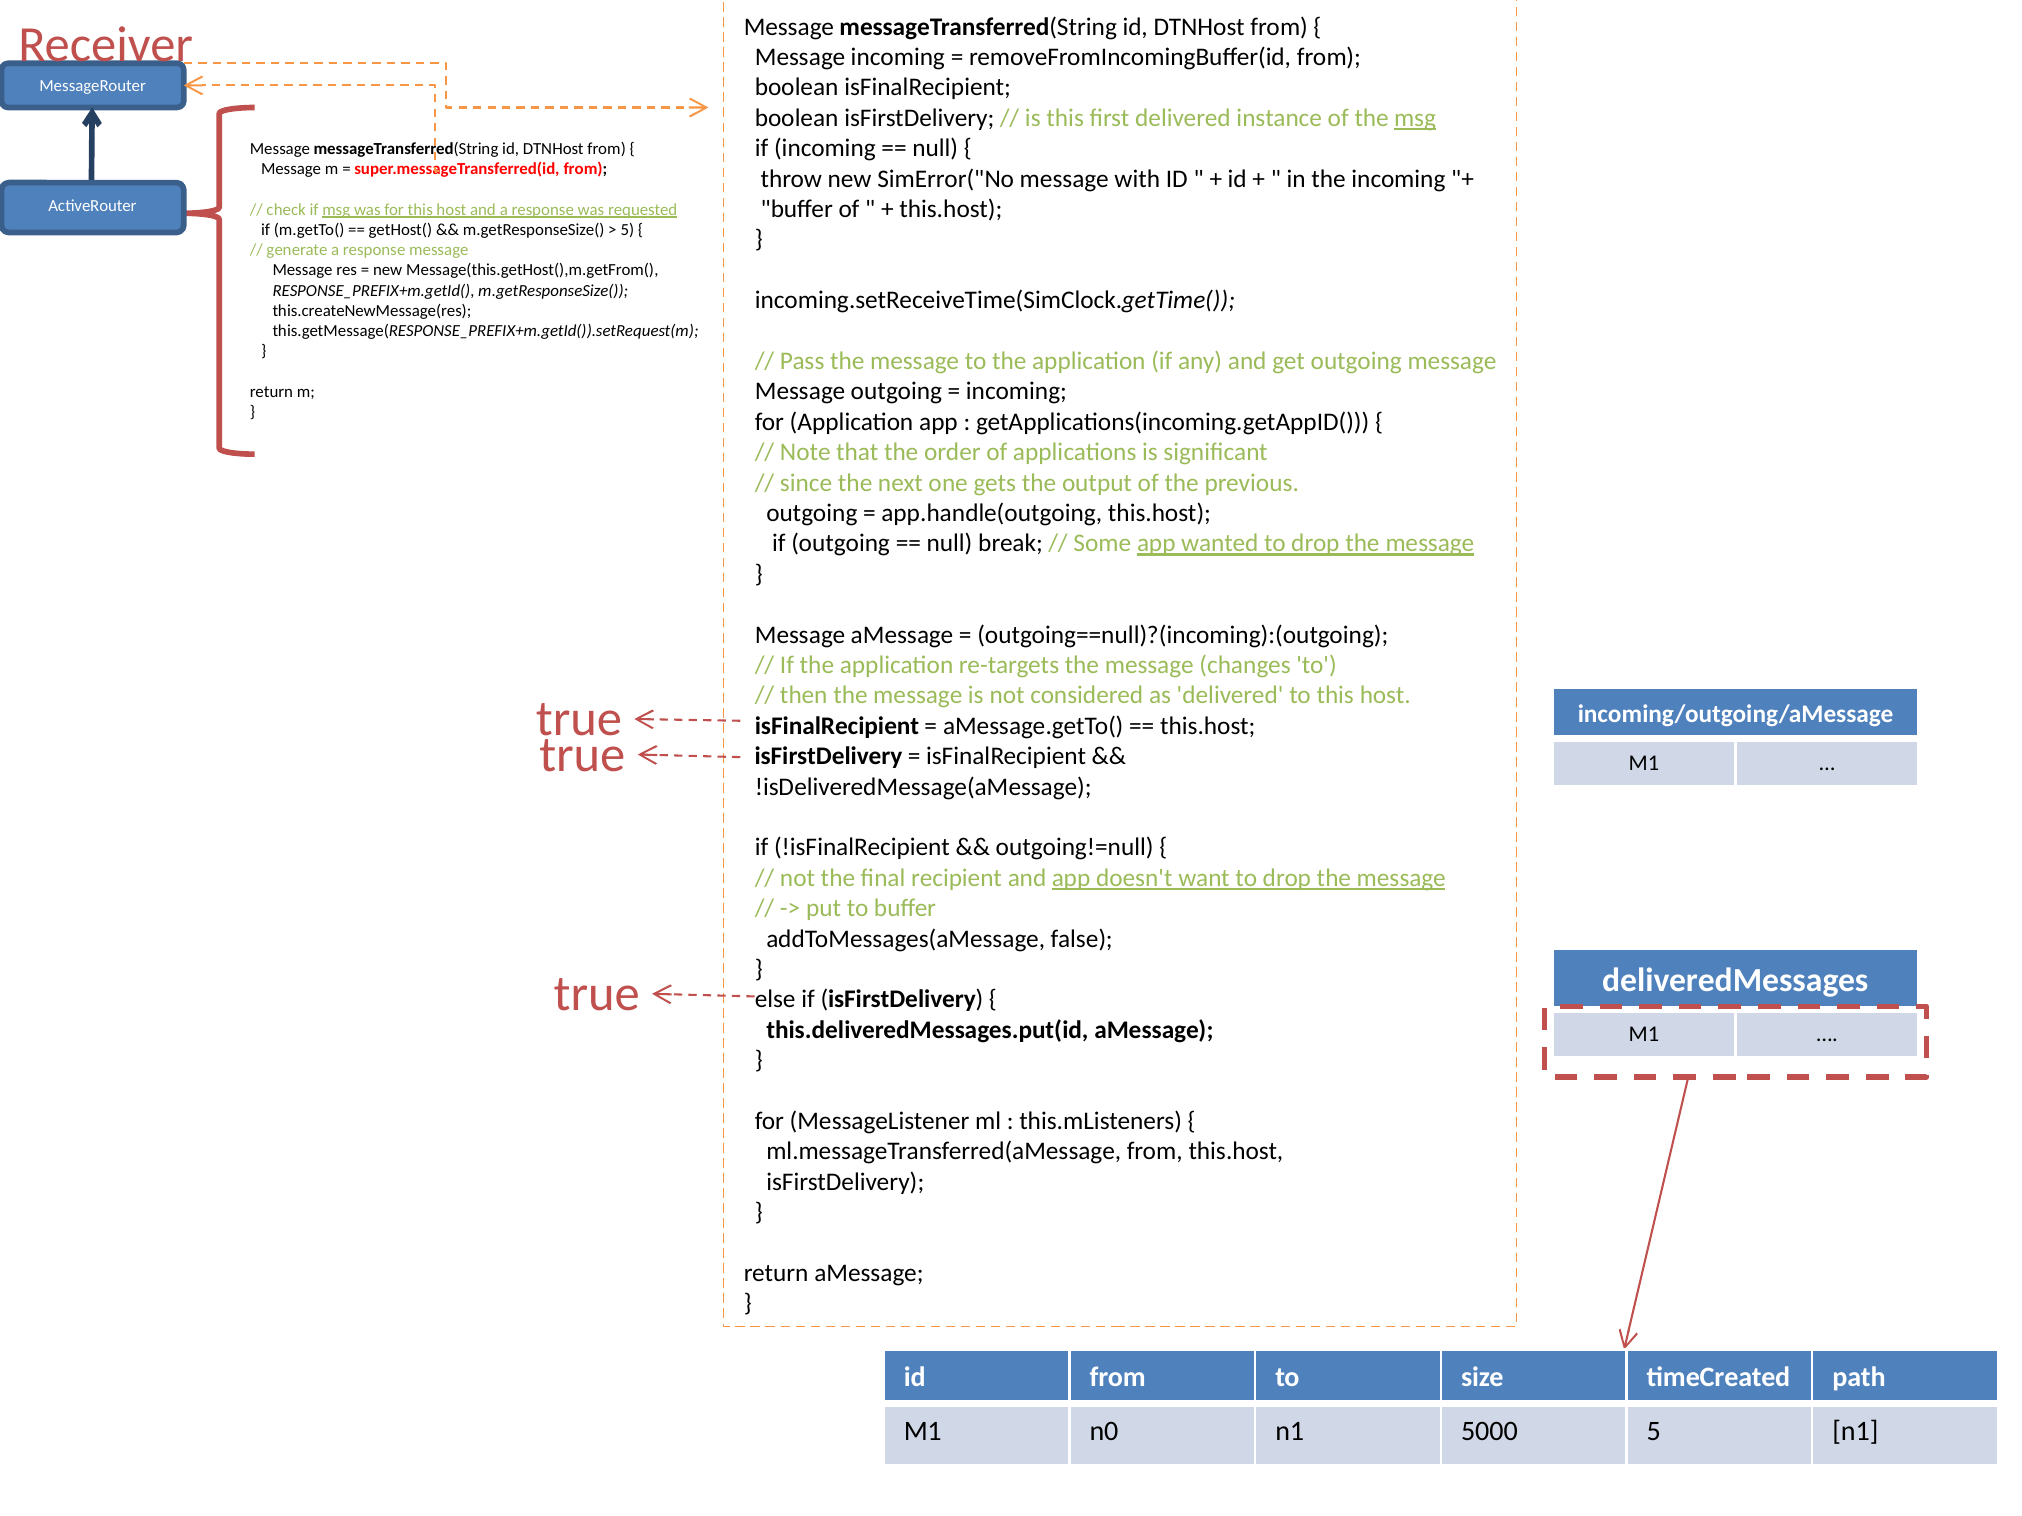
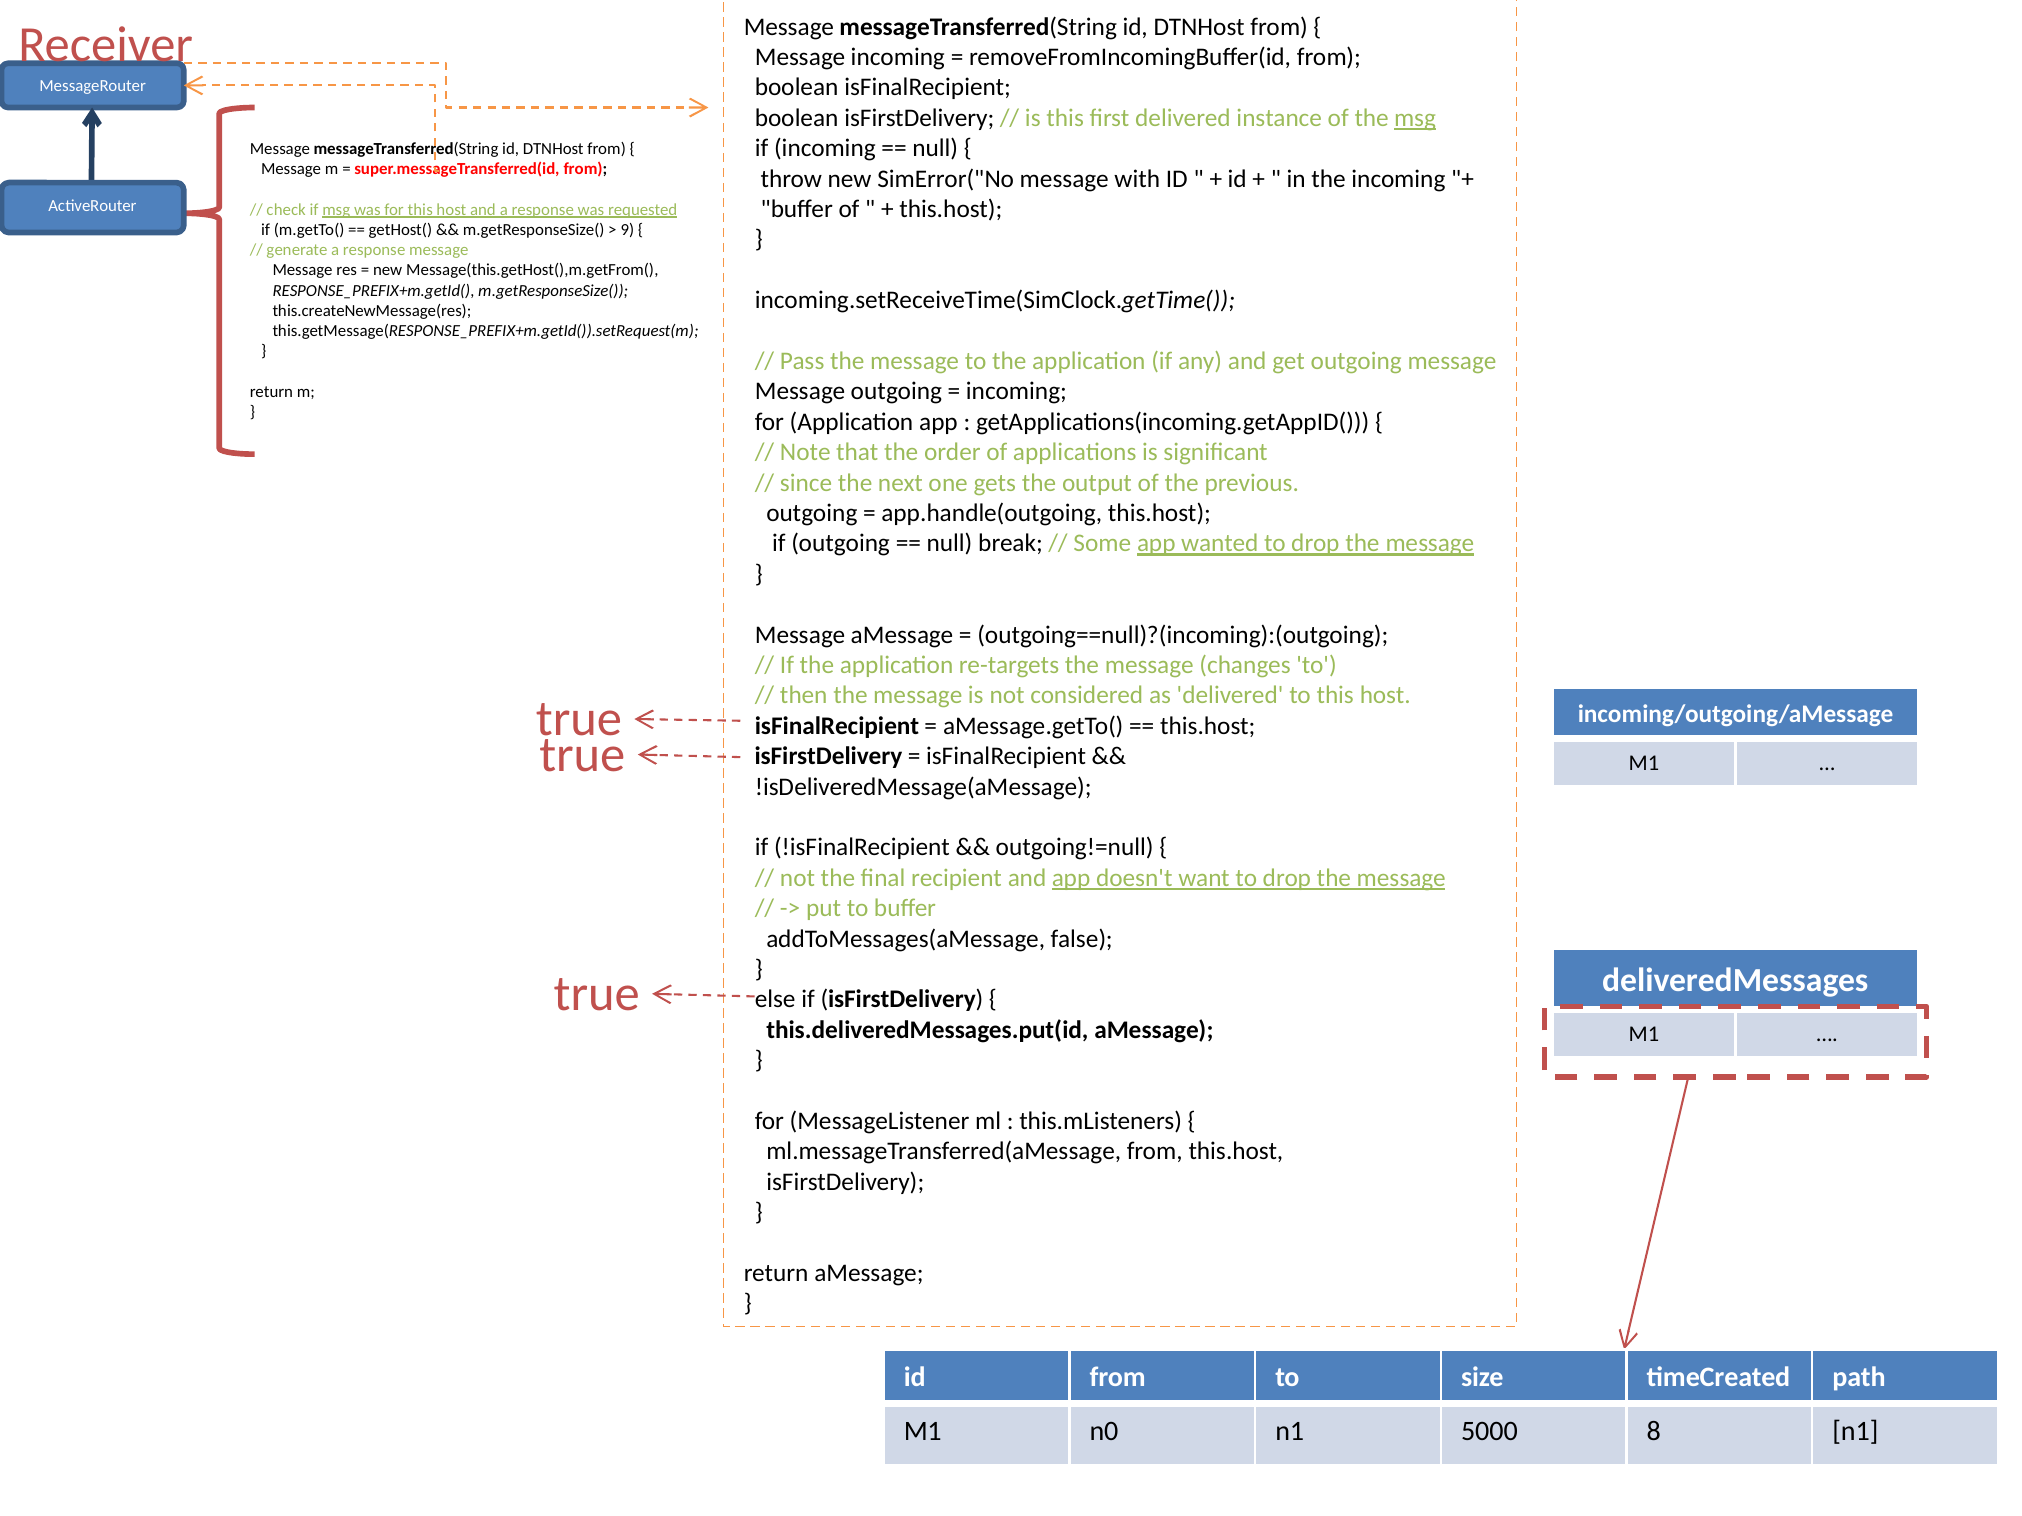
5: 5 -> 9 (627, 230)
5000 5: 5 -> 8 (1654, 1432)
